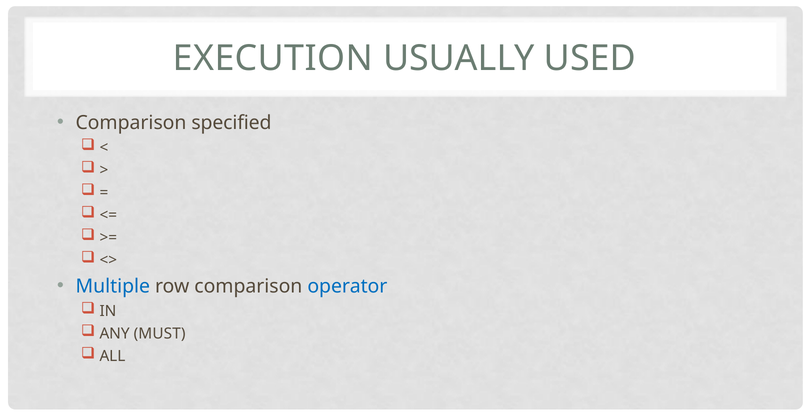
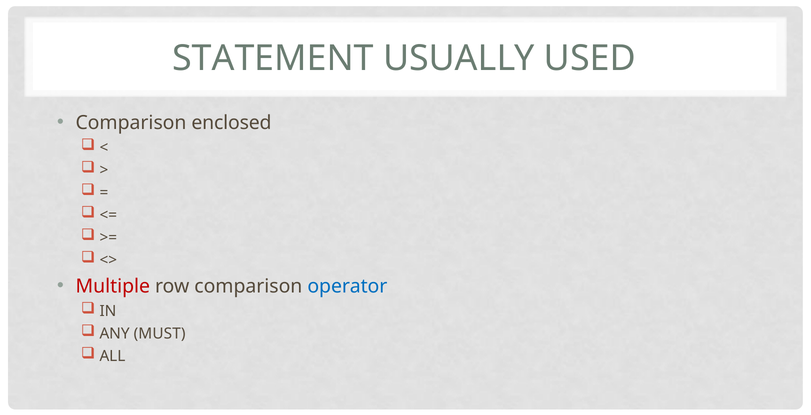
EXECUTION: EXECUTION -> STATEMENT (273, 59)
specified: specified -> enclosed (231, 123)
Multiple colour: blue -> red (113, 286)
